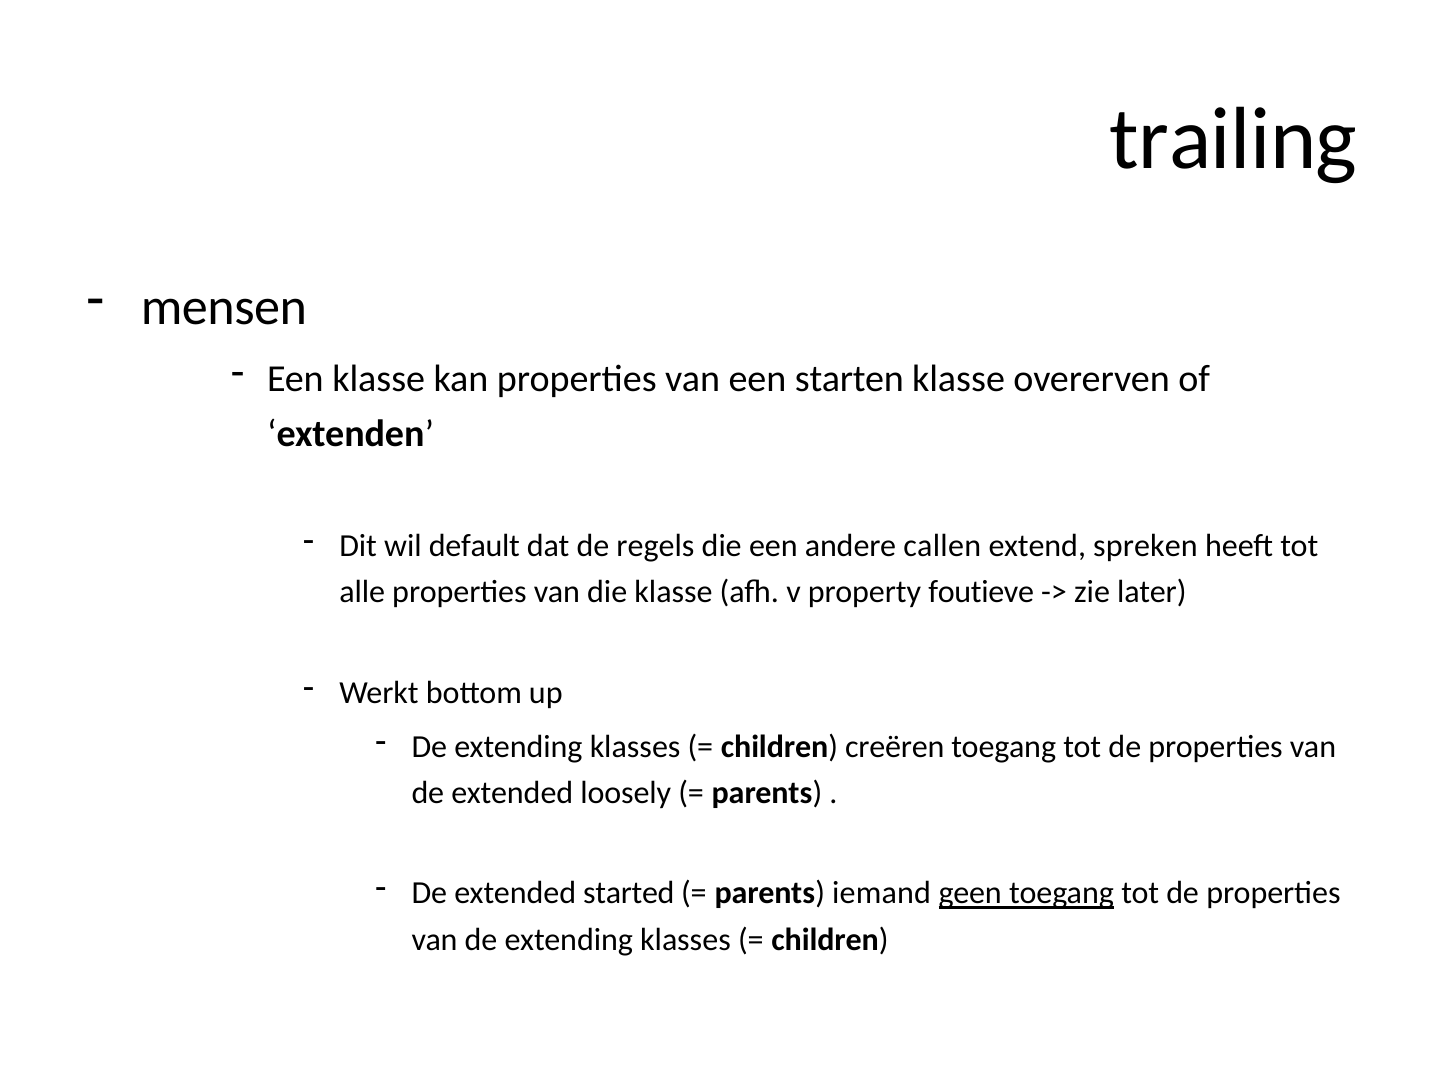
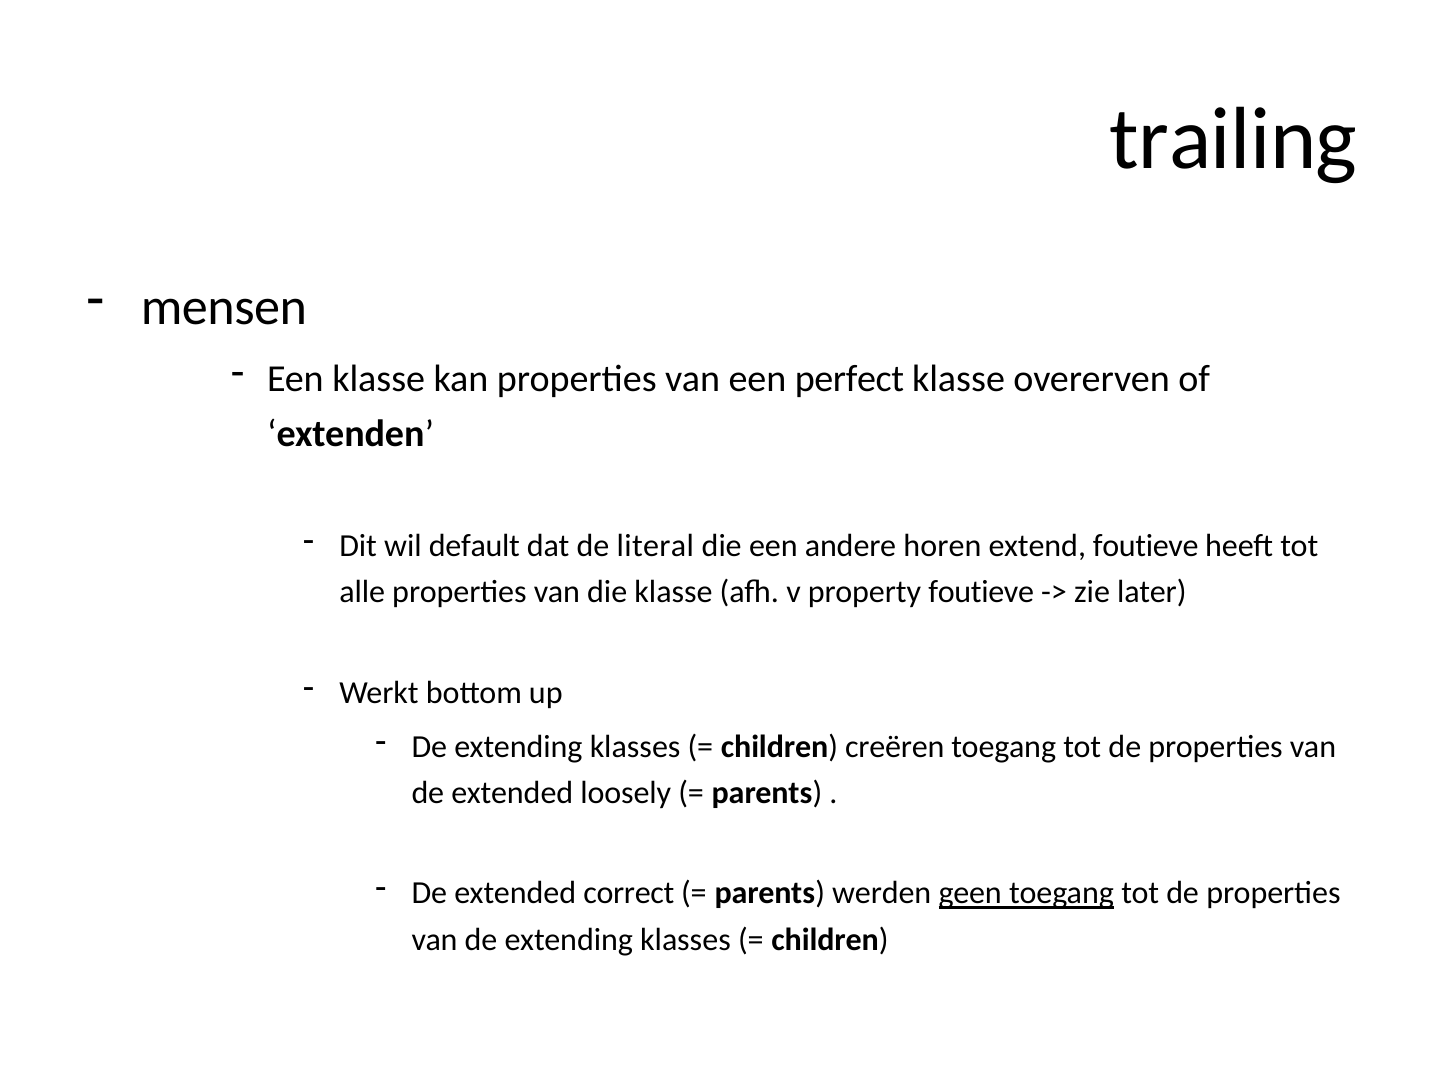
starten: starten -> perfect (849, 379)
regels: regels -> literal (655, 546)
callen: callen -> horen (942, 546)
extend spreken: spreken -> foutieve (1146, 546)
started: started -> correct (629, 893)
iemand: iemand -> werden (882, 893)
